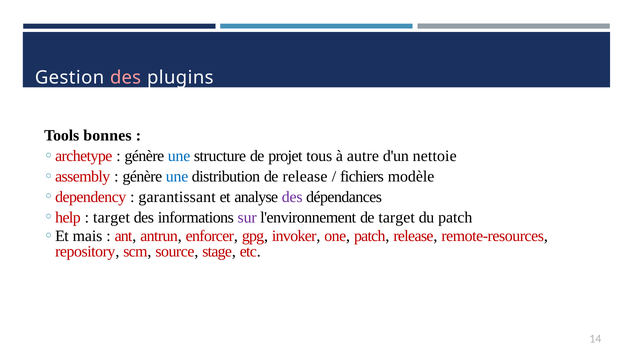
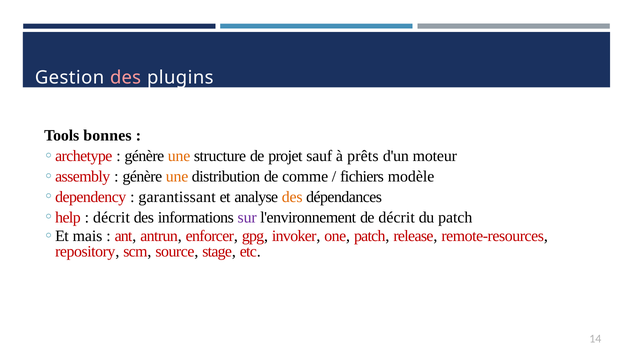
une colour: blue -> orange (179, 156)
tous: tous -> sauf (319, 156)
autre: autre -> prêts (363, 156)
nettoie: nettoie -> moteur (435, 156)
une colour: blue -> orange (177, 177)
de release: release -> comme (305, 177)
des colour: purple -> orange (292, 197)
target: target -> décrit (112, 217)
de target: target -> décrit (397, 217)
